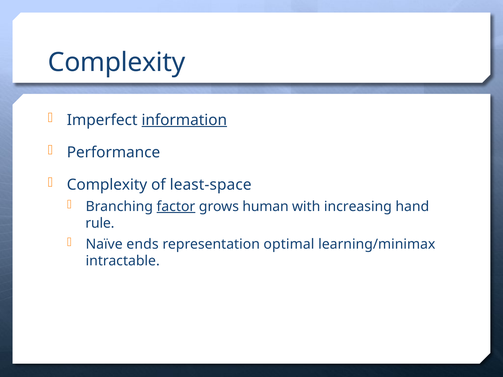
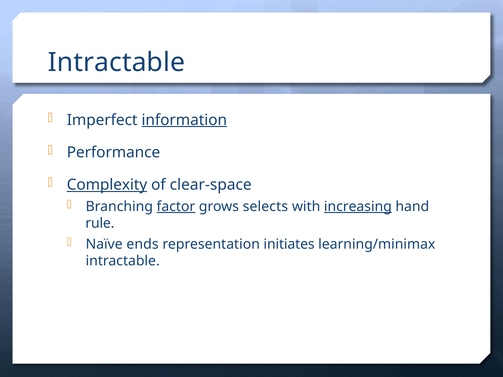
Complexity: Complexity -> Intractable (116, 63)
Complexity underline: none -> present (107, 185)
least-space: least-space -> clear-space (211, 185)
human: human -> selects (265, 207)
increasing underline: none -> present (358, 207)
optimal: optimal -> initiates (289, 244)
